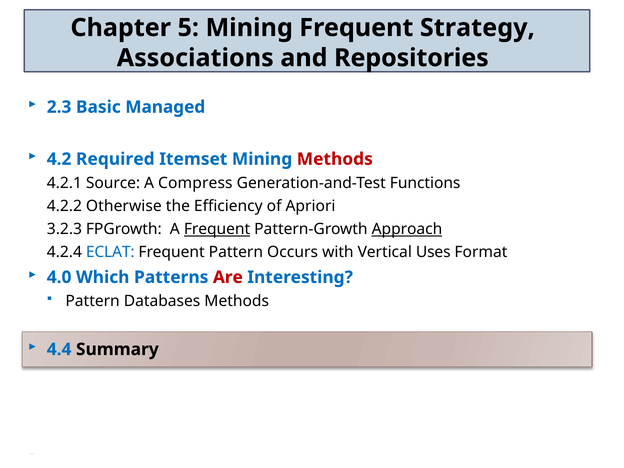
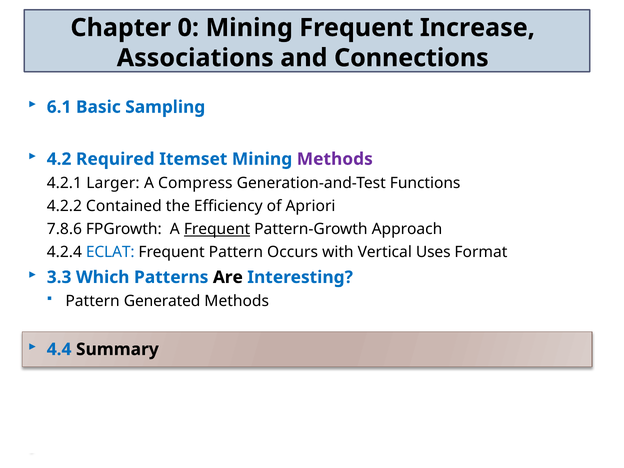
5: 5 -> 0 (188, 28)
Strategy: Strategy -> Increase (477, 28)
Repositories: Repositories -> Connections (411, 58)
2.3: 2.3 -> 6.1 (59, 107)
Managed: Managed -> Sampling (165, 107)
Methods colour: red -> purple (335, 159)
Source: Source -> Larger (113, 183)
Otherwise: Otherwise -> Contained (124, 206)
3.2.3: 3.2.3 -> 7.8.6 (64, 229)
Approach underline: present -> none (407, 229)
4.0: 4.0 -> 3.3 (59, 277)
Are colour: red -> black (228, 277)
Databases: Databases -> Generated (162, 301)
